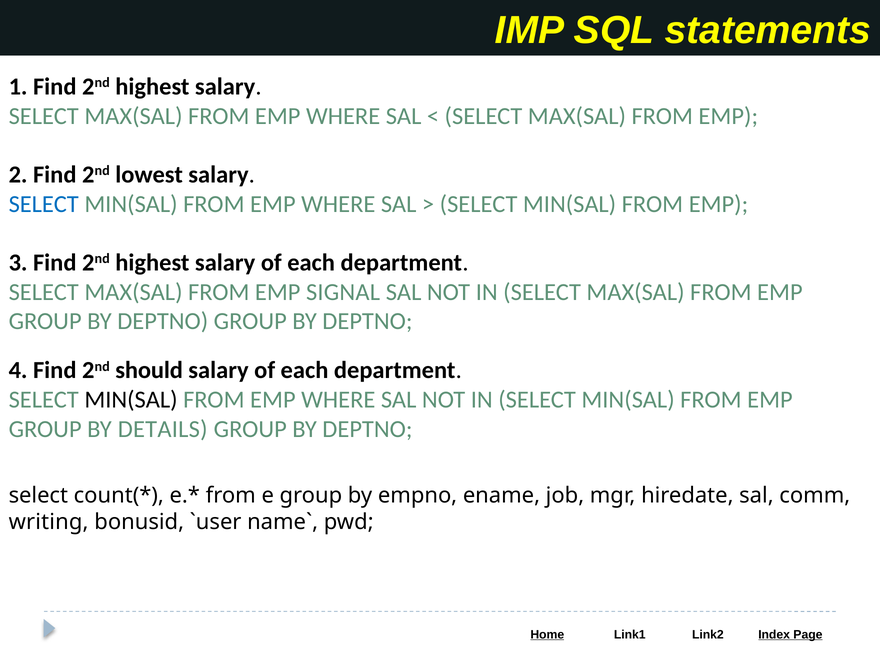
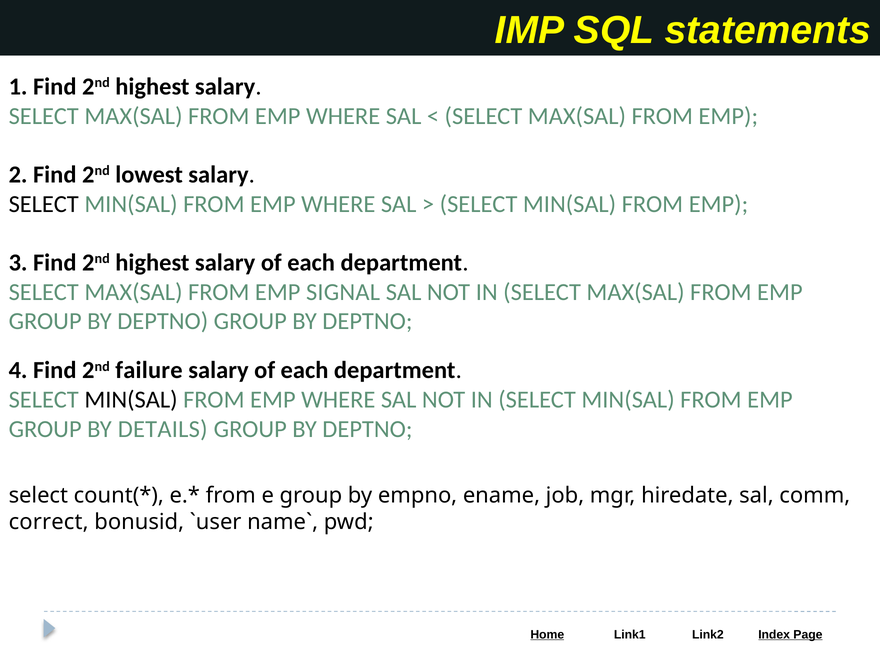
SELECT colour: blue -> black (44, 204)
should: should -> failure (149, 370)
writing: writing -> correct (49, 522)
